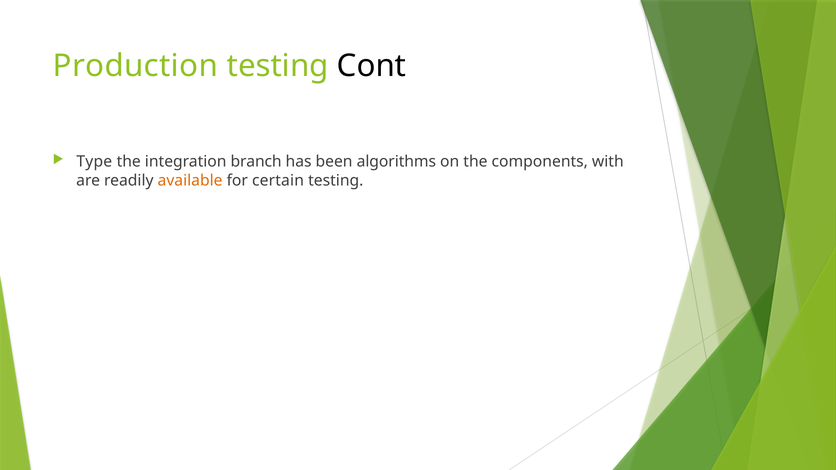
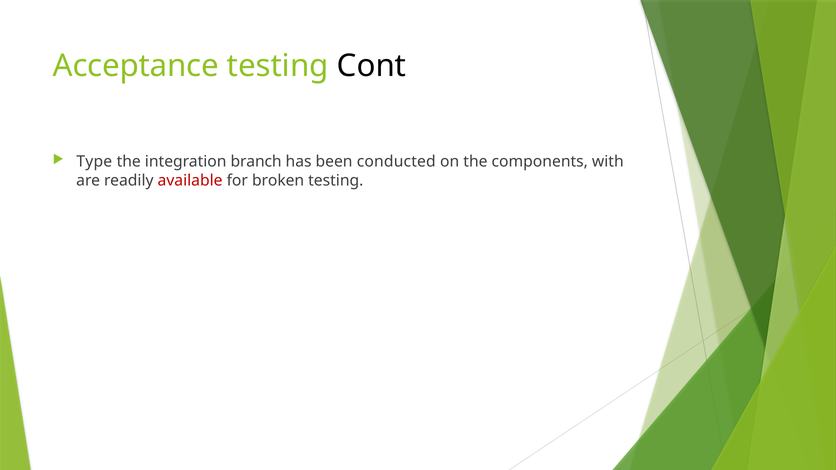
Production: Production -> Acceptance (136, 66)
algorithms: algorithms -> conducted (396, 162)
available colour: orange -> red (190, 181)
certain: certain -> broken (278, 181)
